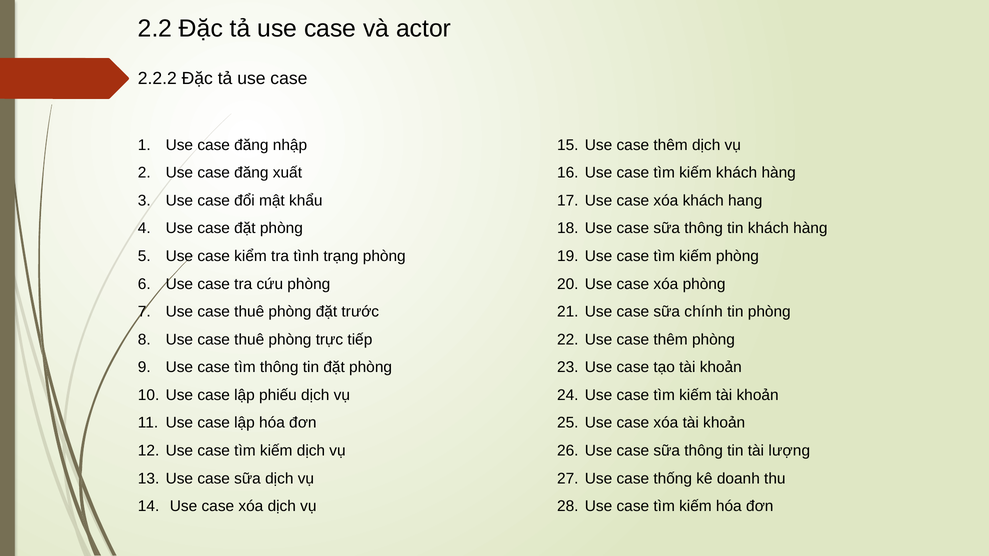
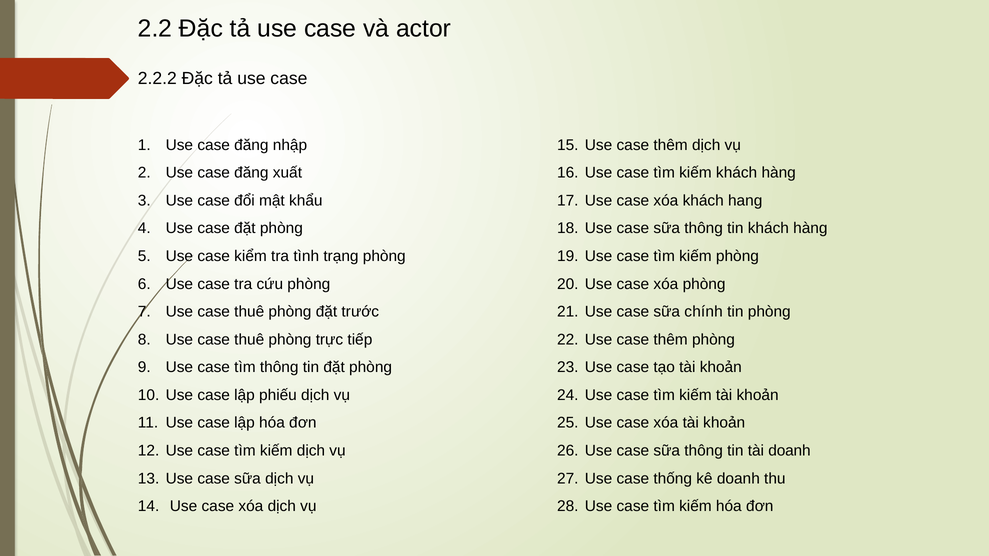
tài lượng: lượng -> doanh (789, 451)
